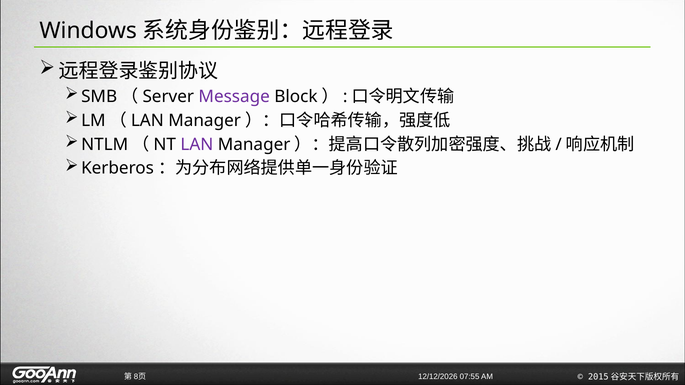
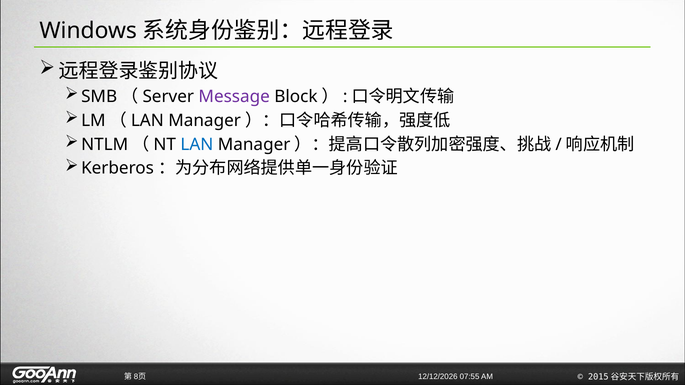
LAN colour: purple -> blue (197, 144)
